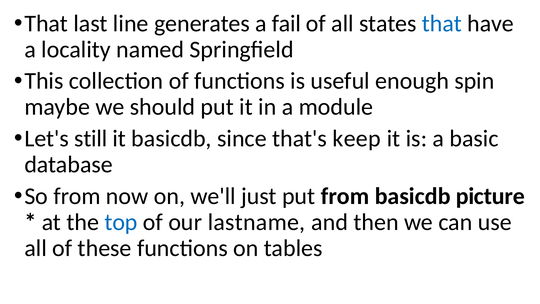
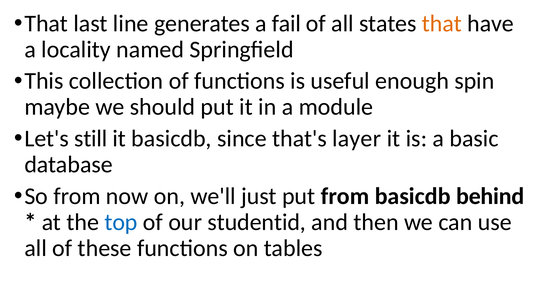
that colour: blue -> orange (442, 23)
keep: keep -> layer (357, 138)
picture: picture -> behind (490, 196)
lastname: lastname -> studentid (257, 222)
